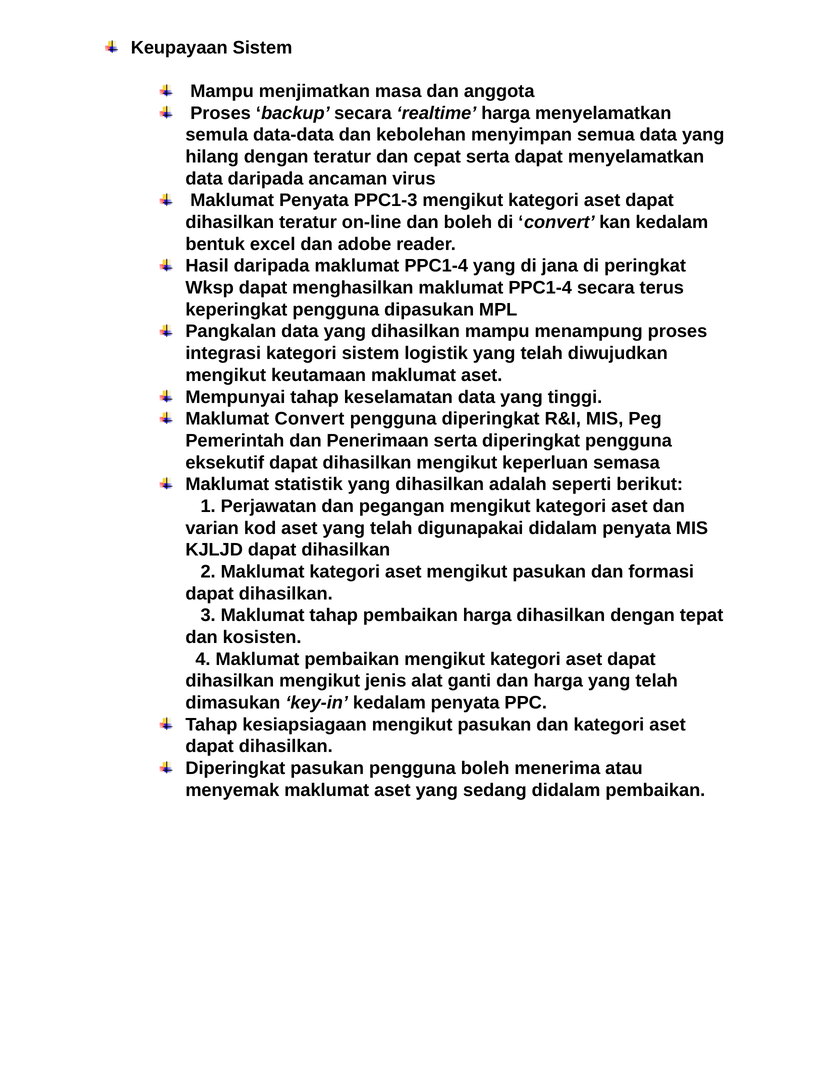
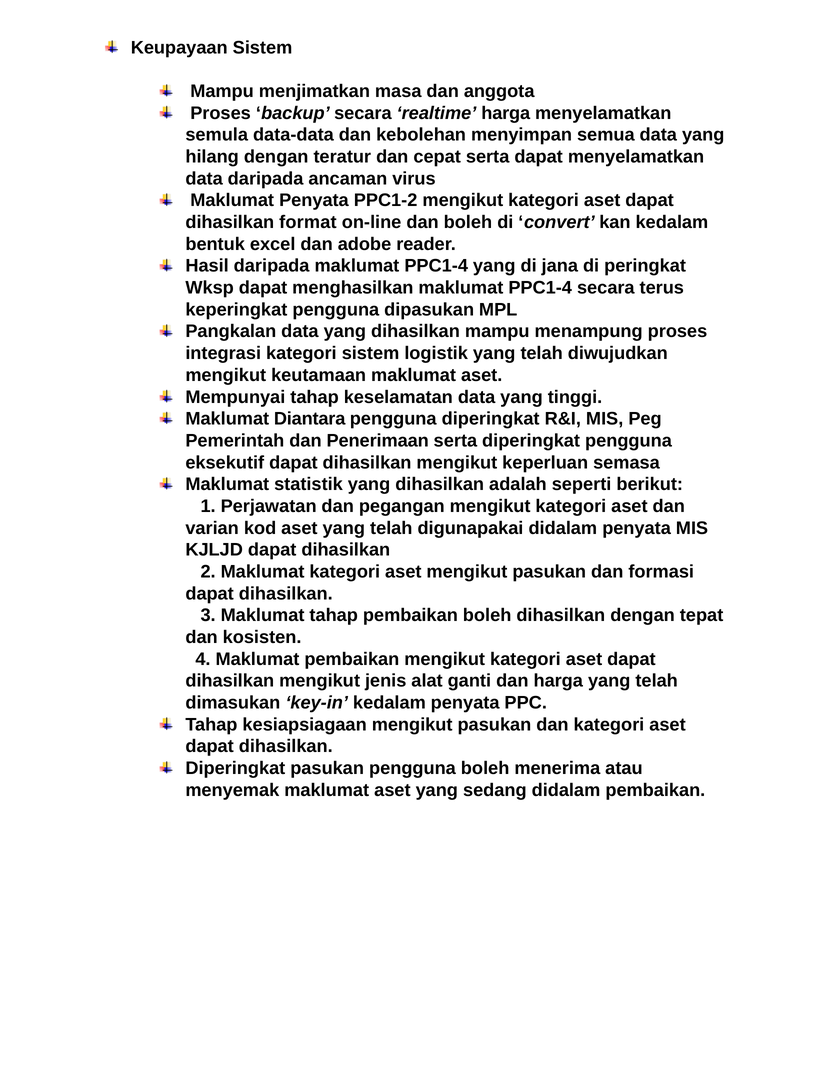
PPC1-3: PPC1-3 -> PPC1-2 (386, 200)
dihasilkan teratur: teratur -> format (308, 222)
Maklumat Convert: Convert -> Diantara (310, 419)
pembaikan harga: harga -> boleh (487, 615)
